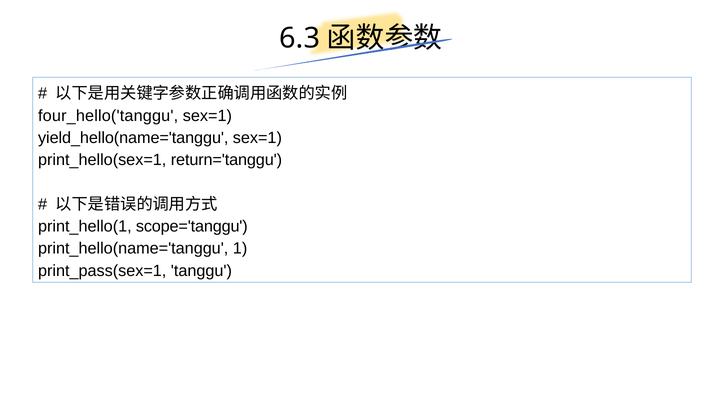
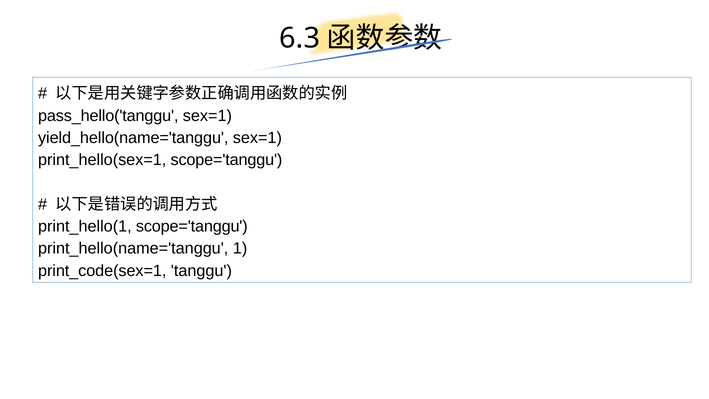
four_hello('tanggu: four_hello('tanggu -> pass_hello('tanggu (108, 116)
print_hello(sex=1 return='tanggu: return='tanggu -> scope='tanggu (226, 160)
print_pass(sex=1: print_pass(sex=1 -> print_code(sex=1 (102, 271)
